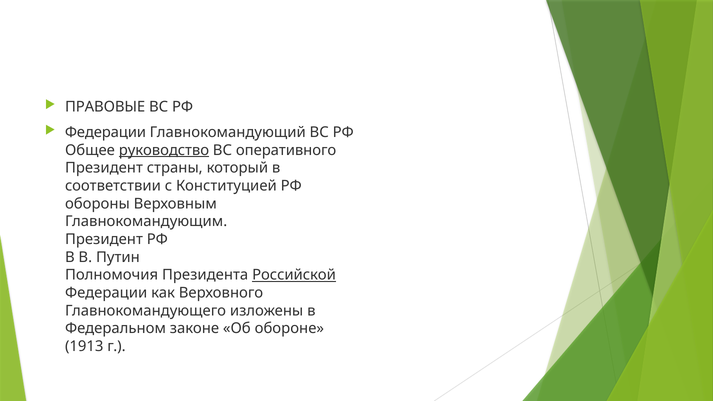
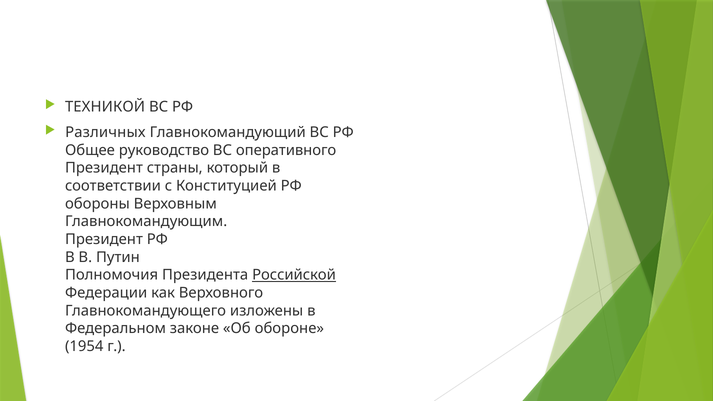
ПРАВОВЫЕ: ПРАВОВЫЕ -> ТЕХНИКОЙ (105, 107)
Федерации: Федерации -> Различных (105, 132)
руководство underline: present -> none (164, 150)
1913: 1913 -> 1954 (84, 346)
